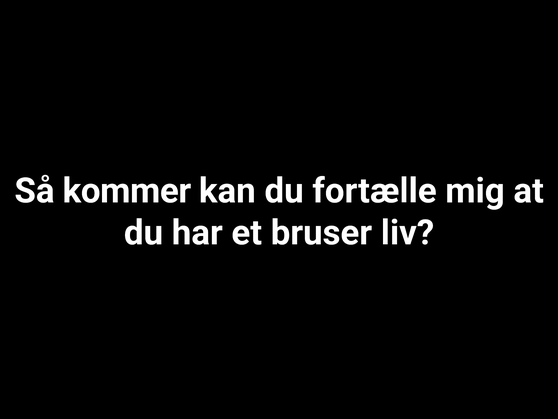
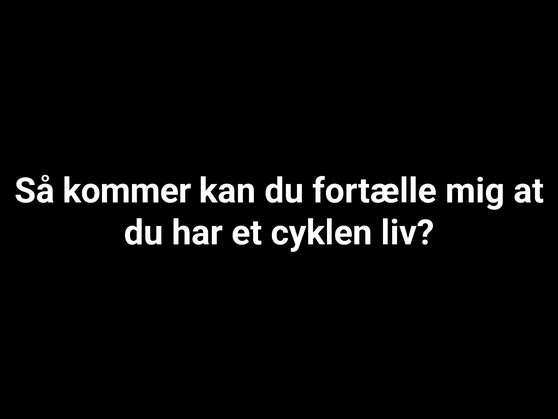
bruser: bruser -> cyklen (321, 233)
